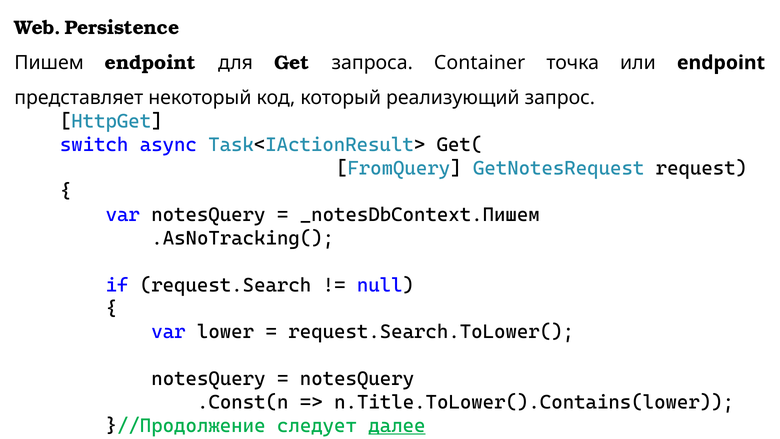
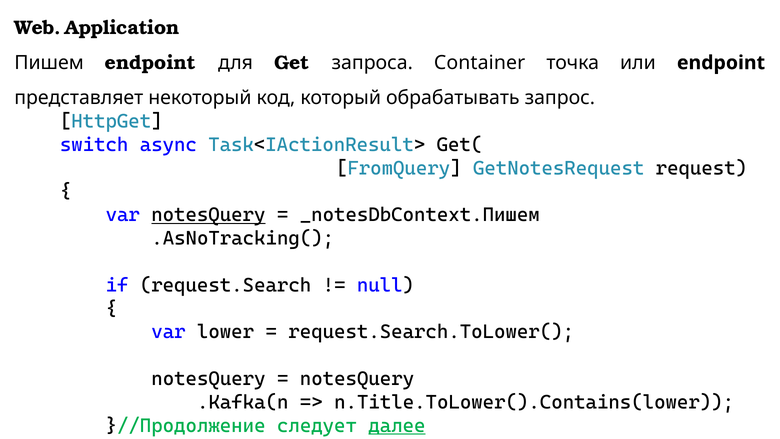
Persistence: Persistence -> Application (122, 28)
реализующий: реализующий -> обрабатывать (453, 98)
notesQuery underline: none -> present (208, 215)
.Const(n: .Const(n -> .Kafka(n (243, 402)
